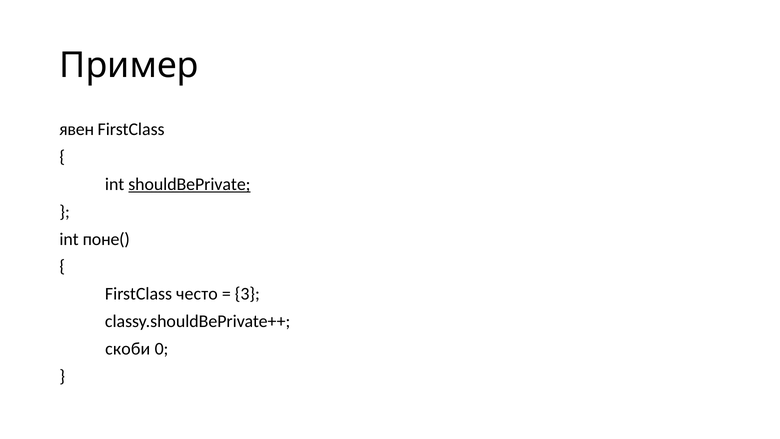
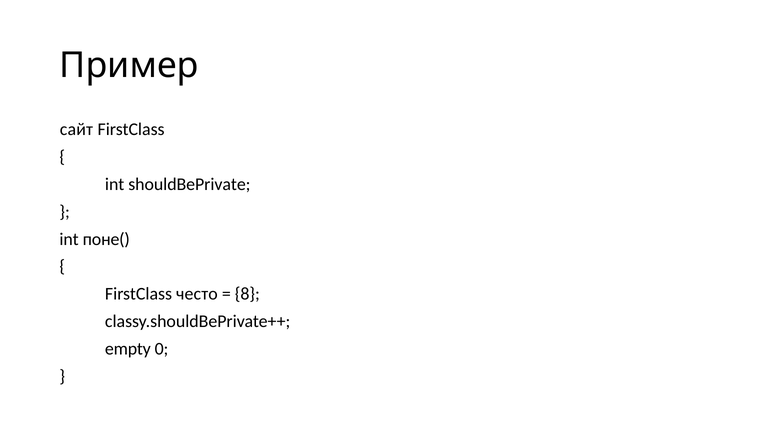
явен: явен -> сайт (76, 129)
shouldBePrivate underline: present -> none (189, 184)
3: 3 -> 8 (247, 294)
скоби: скоби -> empty (128, 349)
